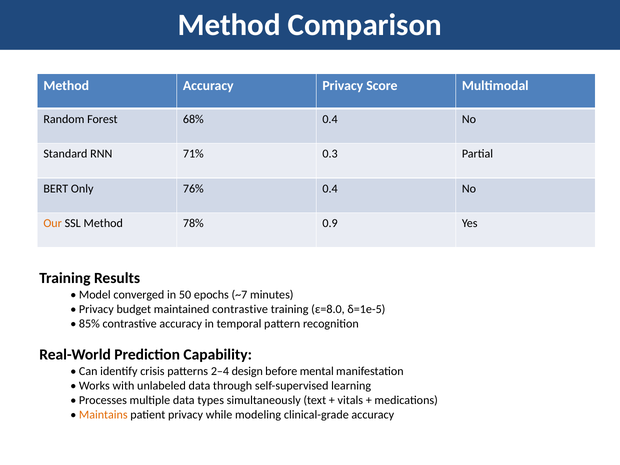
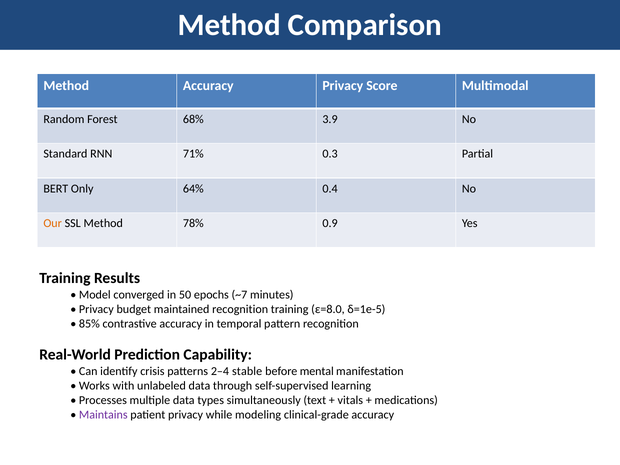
68% 0.4: 0.4 -> 3.9 (330, 119)
76%: 76% -> 64% (193, 189)
maintained contrastive: contrastive -> recognition (240, 309)
design: design -> stable (247, 371)
Maintains colour: orange -> purple (103, 415)
